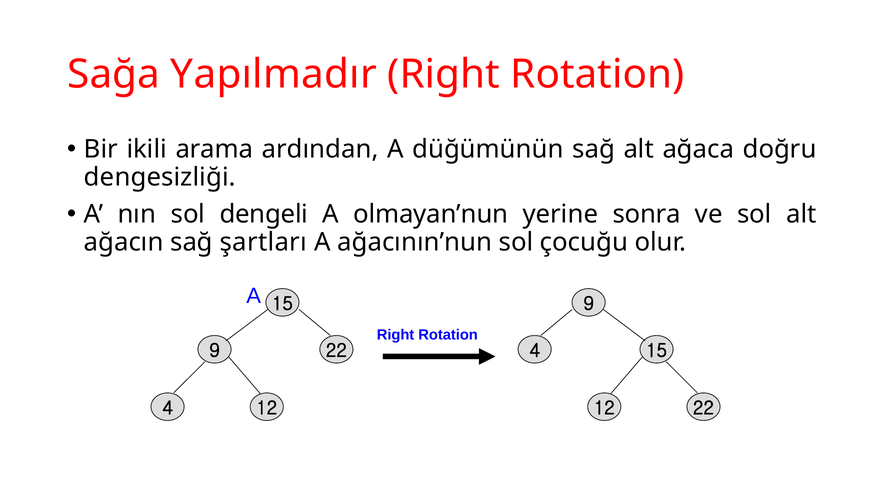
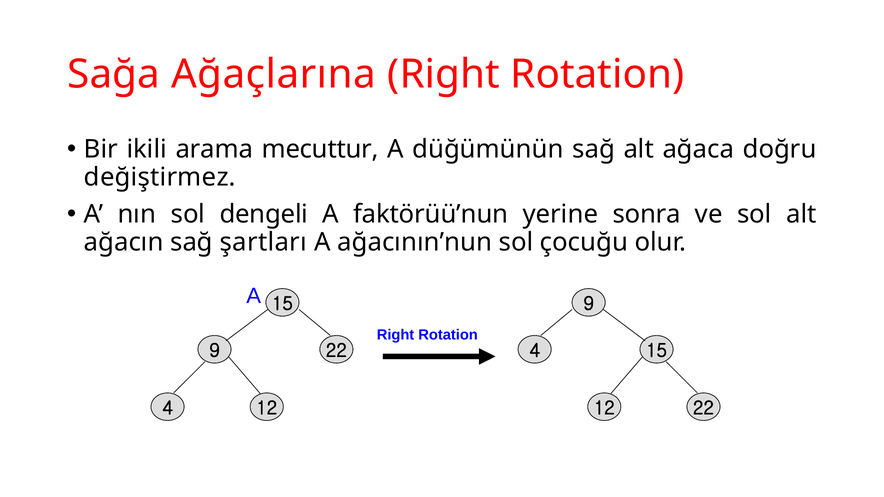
Yapılmadır: Yapılmadır -> Ağaçlarına (274, 74)
ardından: ardından -> mecuttur (320, 149)
dengesizliği: dengesizliği -> değiştirmez (160, 177)
olmayan’nun: olmayan’nun -> faktörüü’nun (431, 214)
